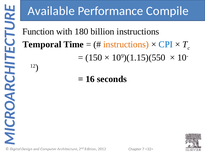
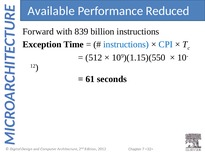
Compile: Compile -> Reduced (168, 11)
Function: Function -> Forward (38, 32)
180: 180 -> 839 (81, 32)
Temporal: Temporal -> Exception (42, 44)
instructions colour: orange -> blue (126, 44)
150: 150 -> 512 (94, 57)
16: 16 -> 61 (90, 79)
